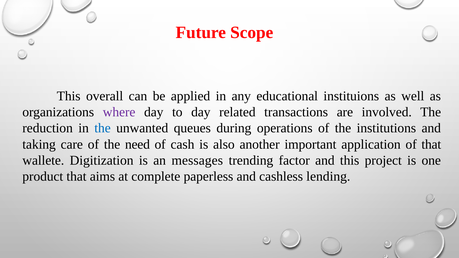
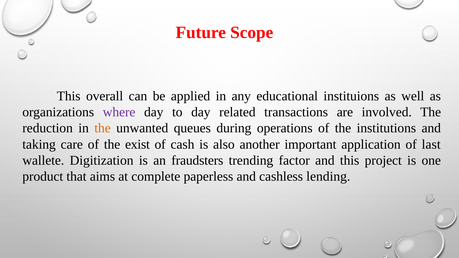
the colour: blue -> orange (103, 128)
need: need -> exist (137, 144)
of that: that -> last (431, 144)
messages: messages -> fraudsters (197, 160)
